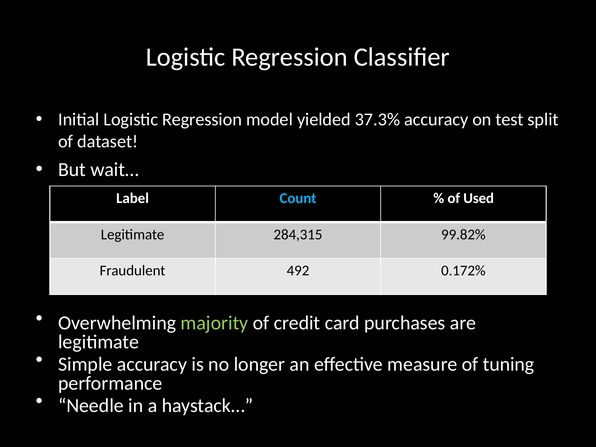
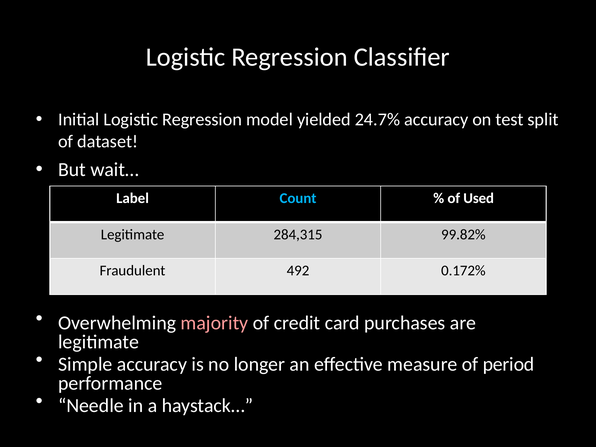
37.3%: 37.3% -> 24.7% (377, 119)
majority colour: light green -> pink (214, 323)
tuning: tuning -> period (509, 364)
